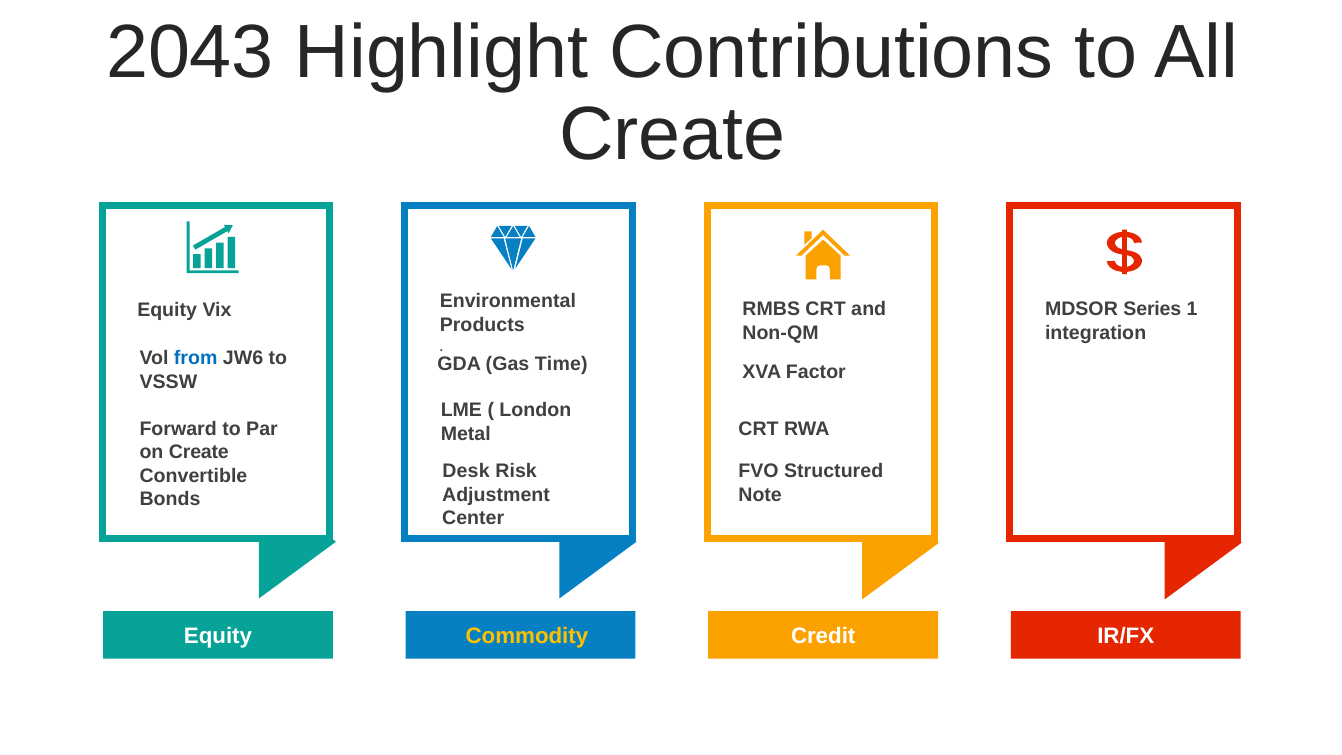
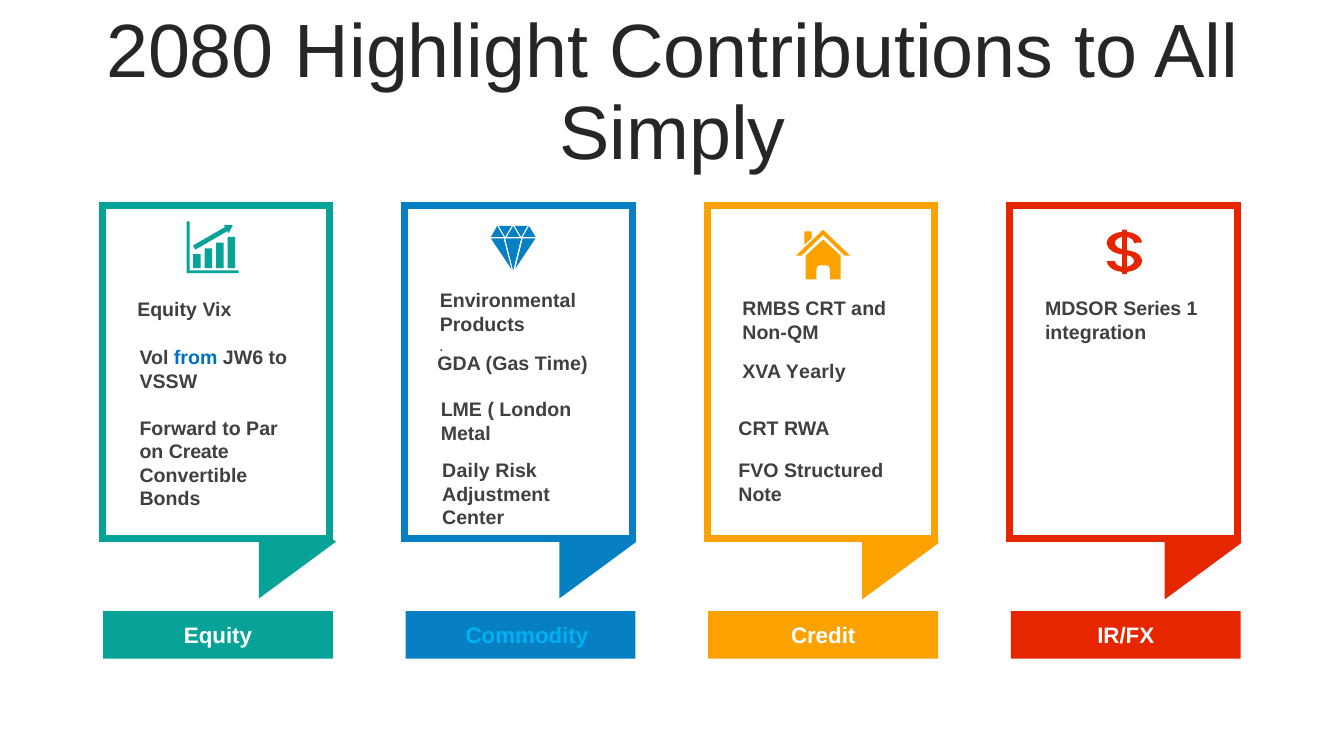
2043: 2043 -> 2080 (190, 53)
Create: Create -> Simply (672, 134)
Factor: Factor -> Yearly (816, 372)
Desk: Desk -> Daily (466, 471)
Commodity colour: yellow -> light blue (527, 636)
